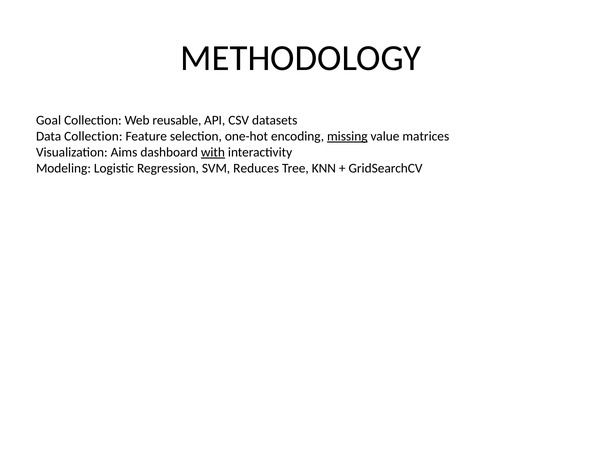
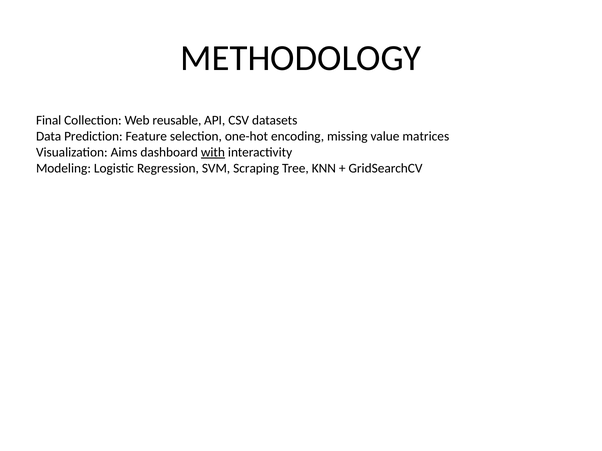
Goal: Goal -> Final (49, 120)
Data Collection: Collection -> Prediction (93, 136)
missing underline: present -> none (347, 136)
Reduces: Reduces -> Scraping (256, 168)
